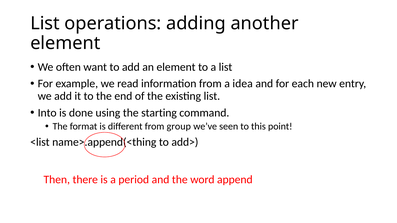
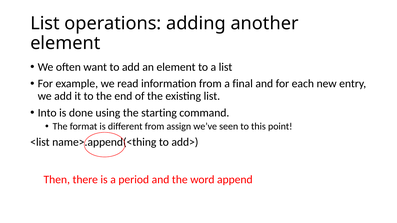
idea: idea -> final (243, 84)
group: group -> assign (179, 127)
